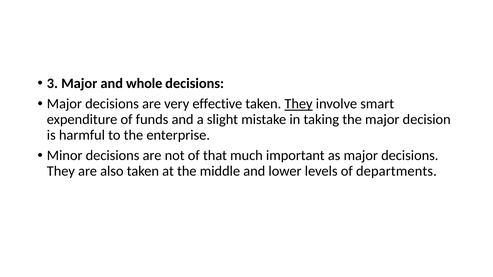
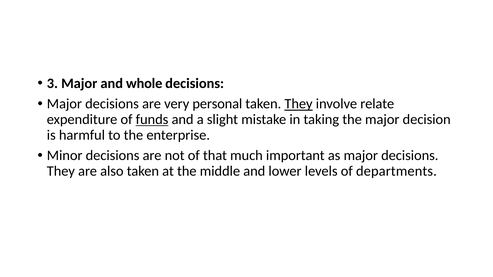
effective: effective -> personal (217, 104)
smart: smart -> relate (377, 104)
funds underline: none -> present (152, 120)
